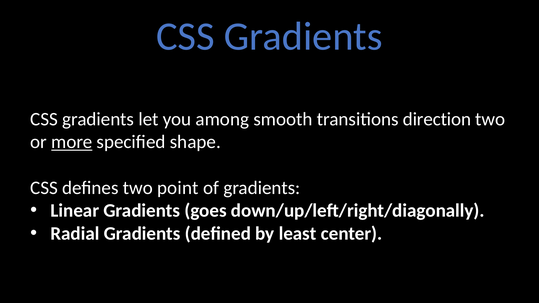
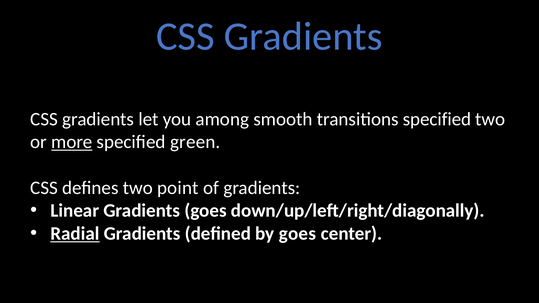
transitions direction: direction -> specified (437, 119)
shape: shape -> green (195, 142)
Radial underline: none -> present (75, 234)
by least: least -> goes (297, 234)
